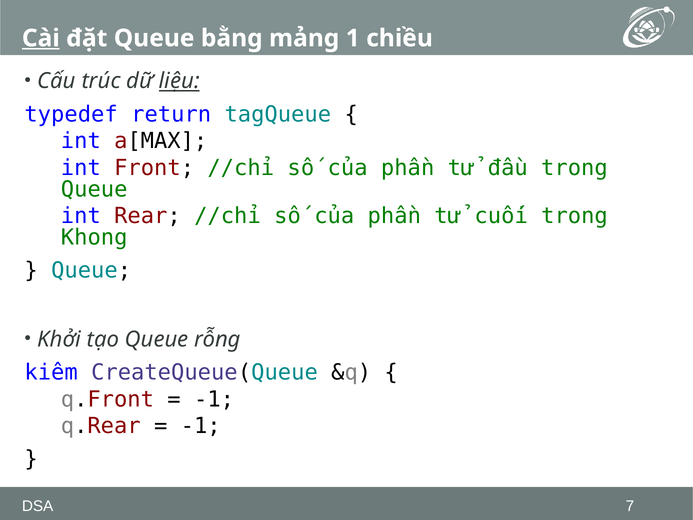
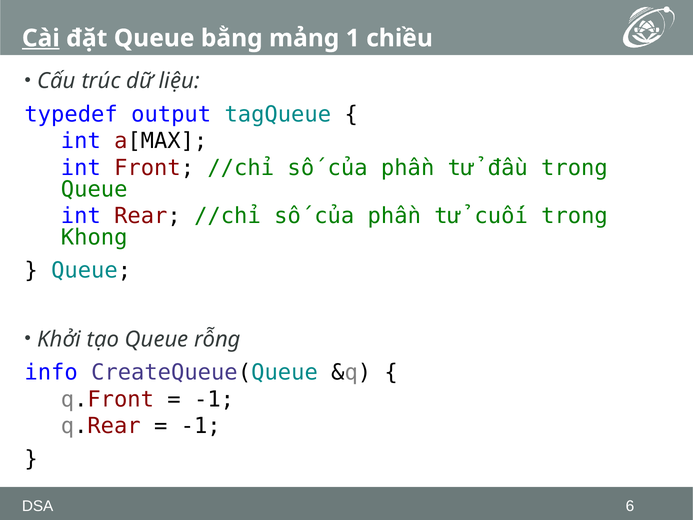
liệu underline: present -> none (179, 81)
return: return -> output (171, 114)
kiểm: kiểm -> info (51, 372)
7: 7 -> 6 (630, 506)
